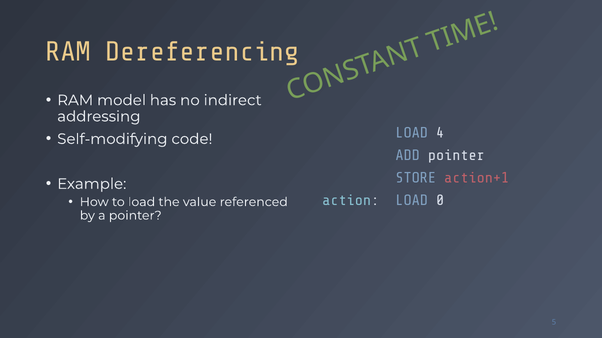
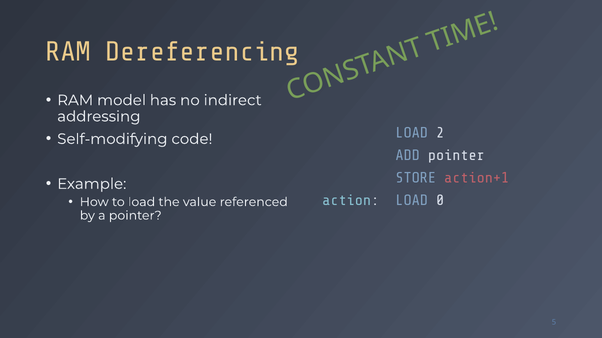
4: 4 -> 2 (440, 133)
